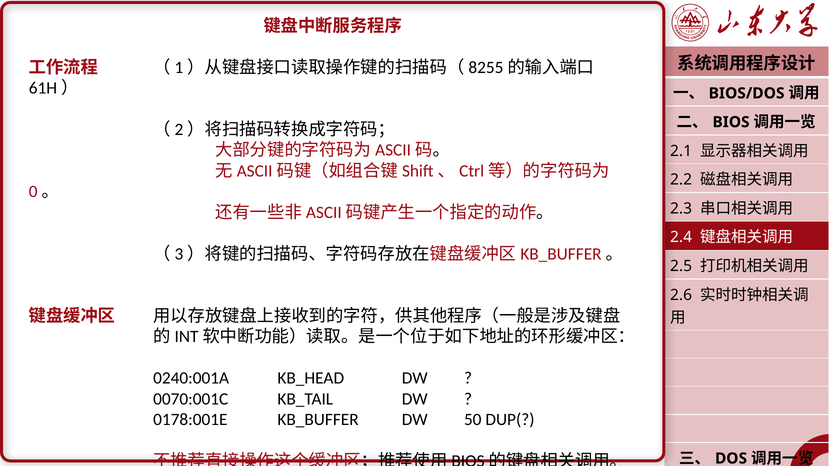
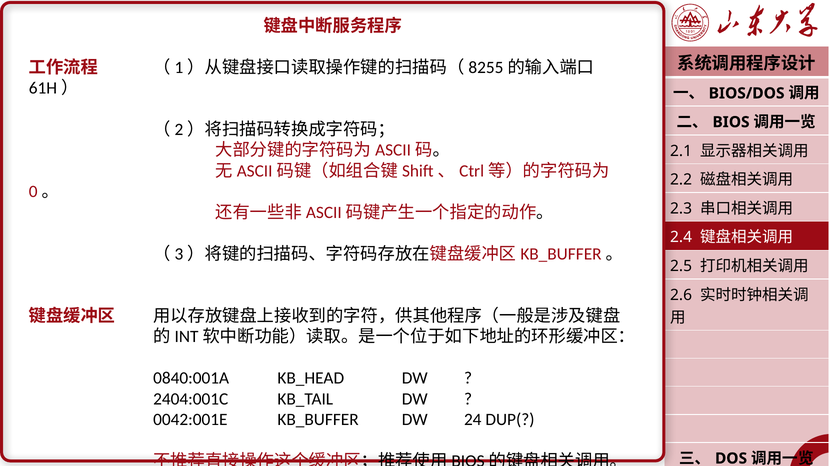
0240:001A: 0240:001A -> 0840:001A (191, 378)
0070:001C: 0070:001C -> 2404:001C (191, 399)
0178:001E: 0178:001E -> 0042:001E (190, 420)
50: 50 -> 24 (473, 420)
